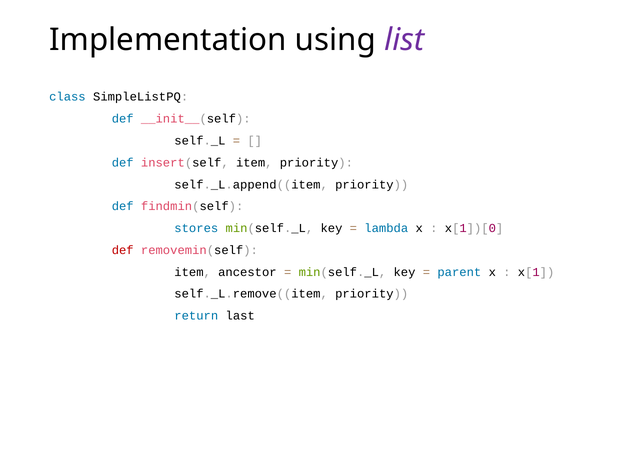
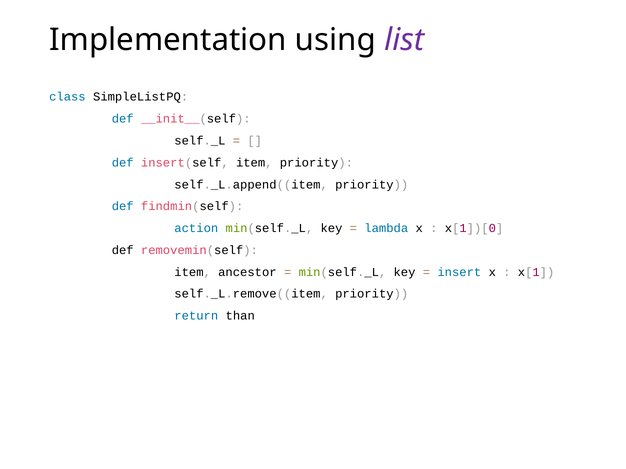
stores: stores -> action (196, 229)
def colour: red -> black (123, 250)
parent: parent -> insert (459, 272)
last: last -> than (240, 316)
